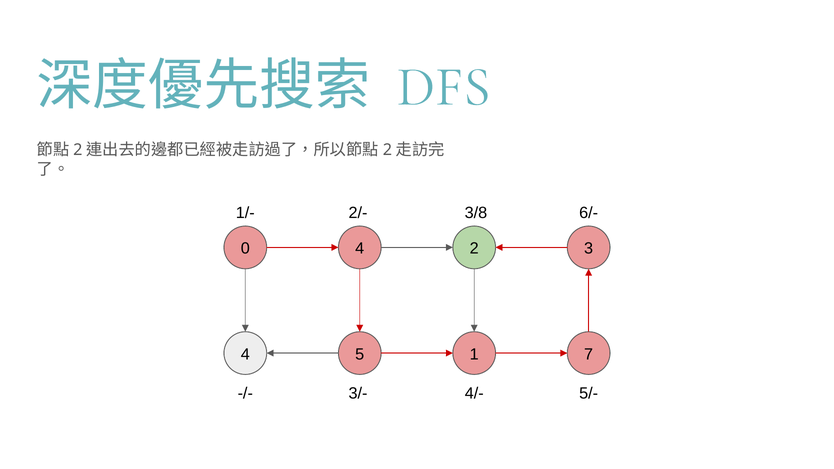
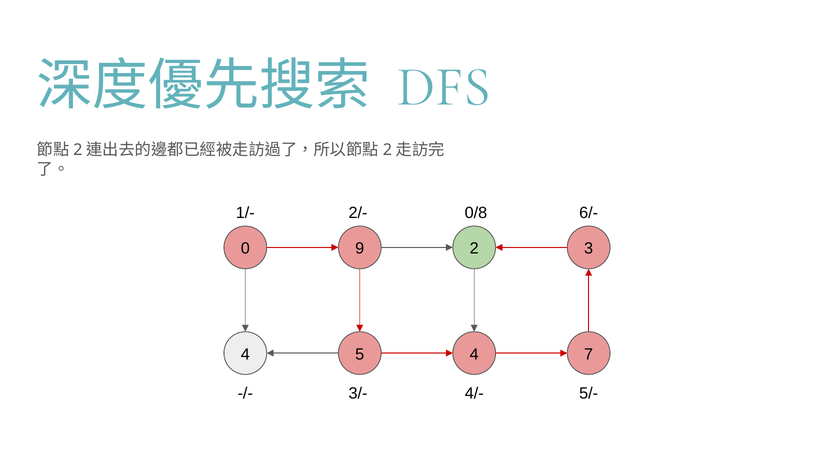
3/8: 3/8 -> 0/8 (476, 213)
0 4: 4 -> 9 (360, 249)
5 1: 1 -> 4 (474, 354)
